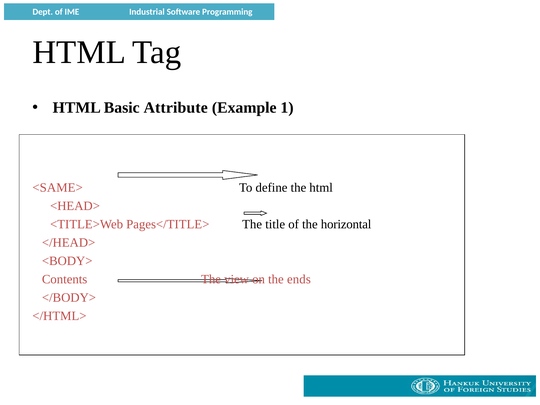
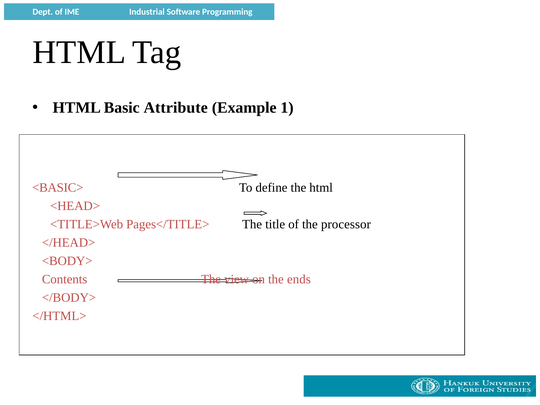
<SAME>: <SAME> -> <BASIC> (58, 188)
horizontal: horizontal -> processor (346, 224)
